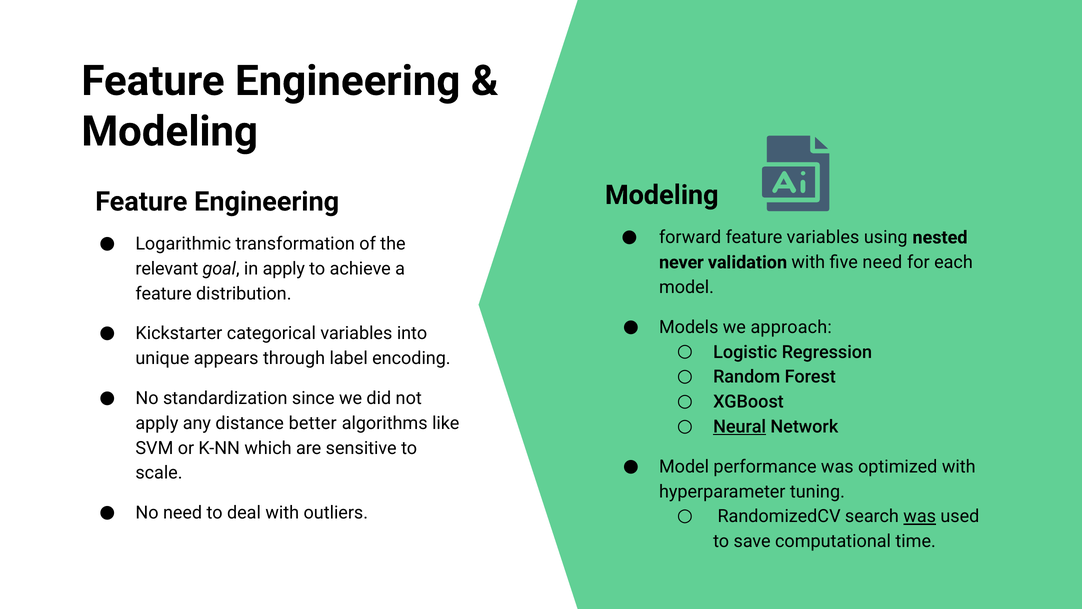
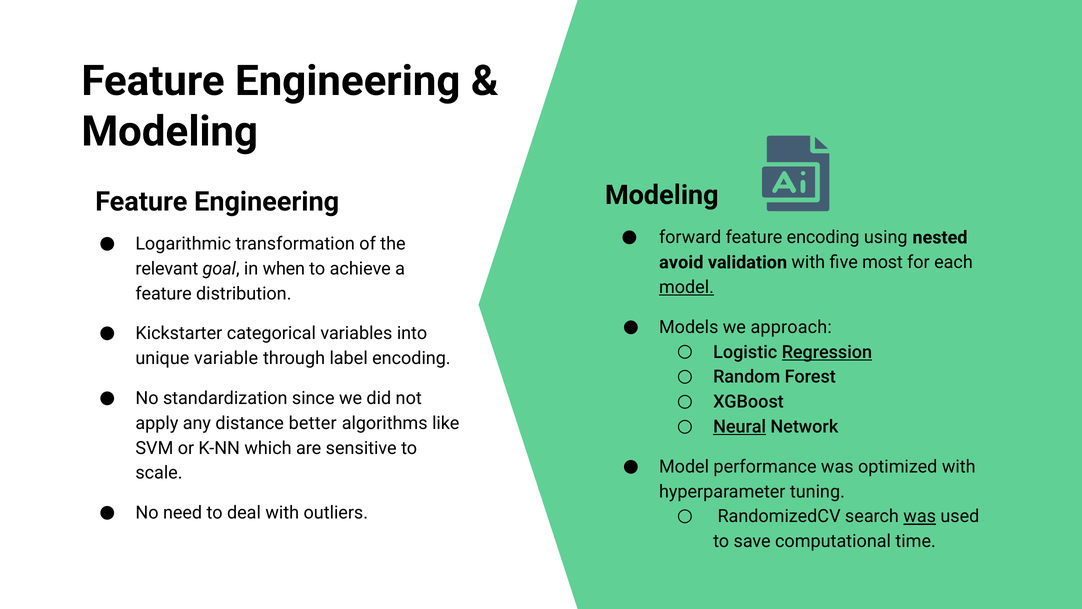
feature variables: variables -> encoding (823, 237)
never: never -> avoid (681, 262)
five need: need -> most (883, 262)
in apply: apply -> when (284, 269)
model underline: none -> present (686, 287)
Regression underline: none -> present (827, 352)
appears: appears -> variable (226, 358)
